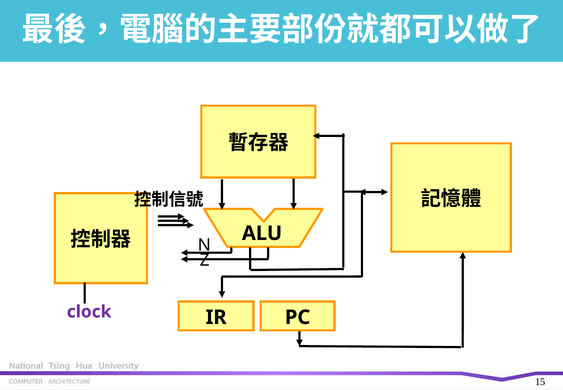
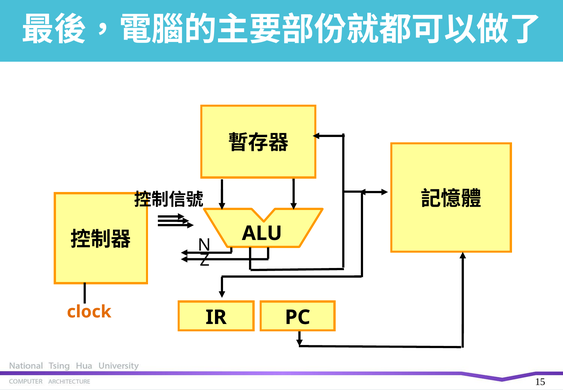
clock colour: purple -> orange (89, 312)
